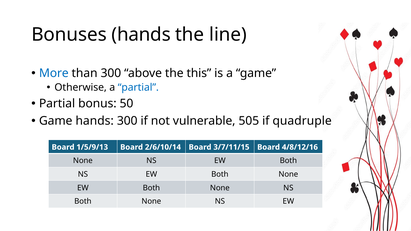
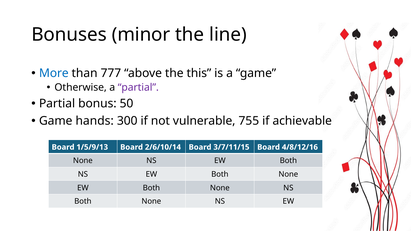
Bonuses hands: hands -> minor (141, 35)
than 300: 300 -> 777 (111, 73)
partial colour: blue -> purple (138, 88)
505: 505 -> 755 (249, 121)
quadruple: quadruple -> achievable (302, 121)
